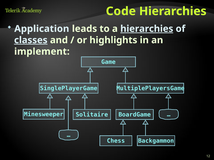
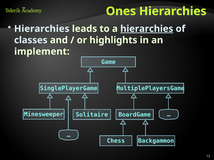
Code: Code -> Ones (121, 11)
Application: Application -> Hierarchies (42, 29)
classes underline: present -> none (31, 40)
